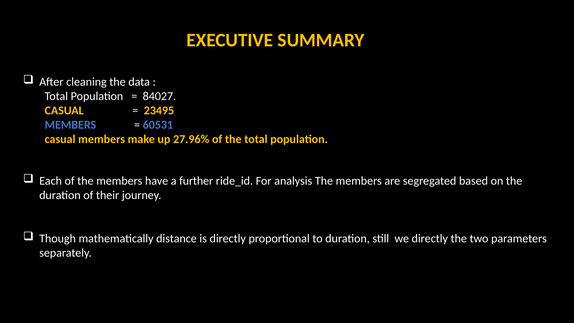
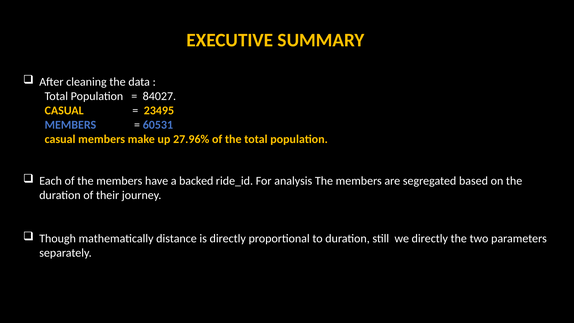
further: further -> backed (196, 181)
